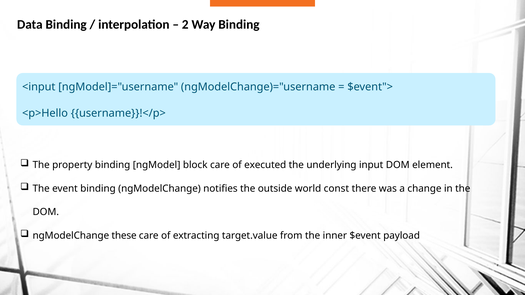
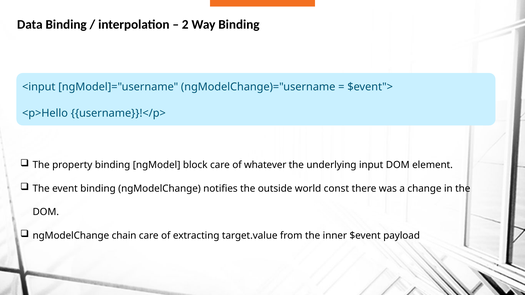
executed: executed -> whatever (265, 165)
these: these -> chain (124, 236)
